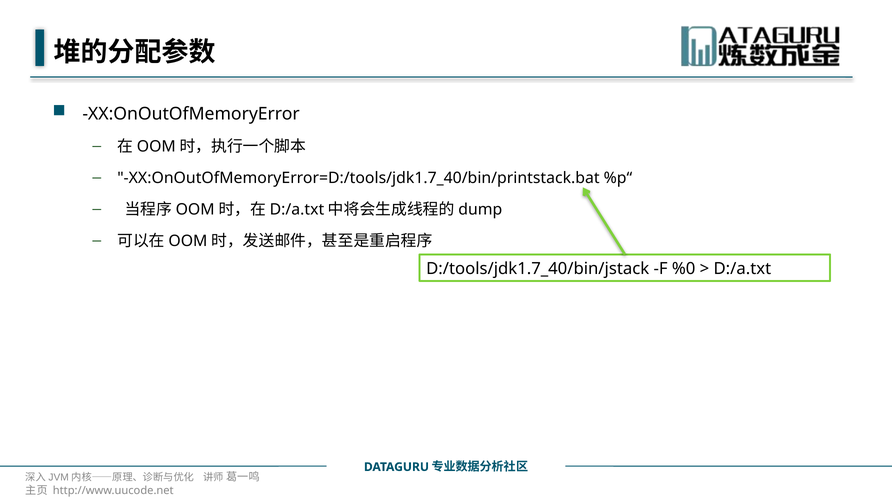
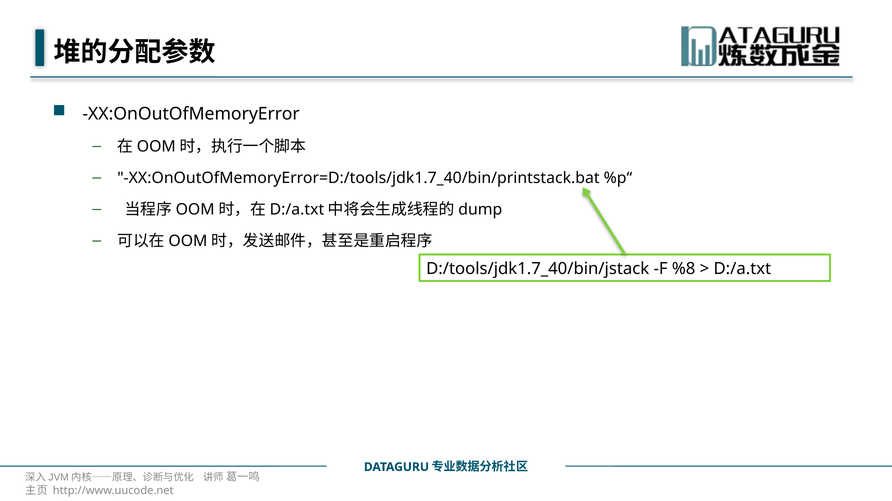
%0: %0 -> %8 (684, 269)
